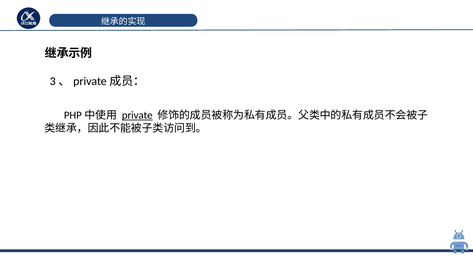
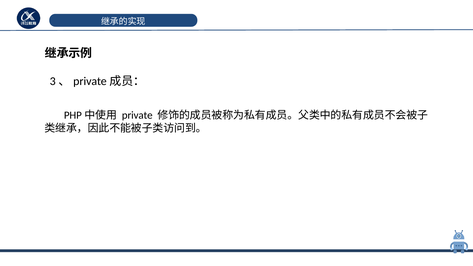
private underline: present -> none (137, 115)
